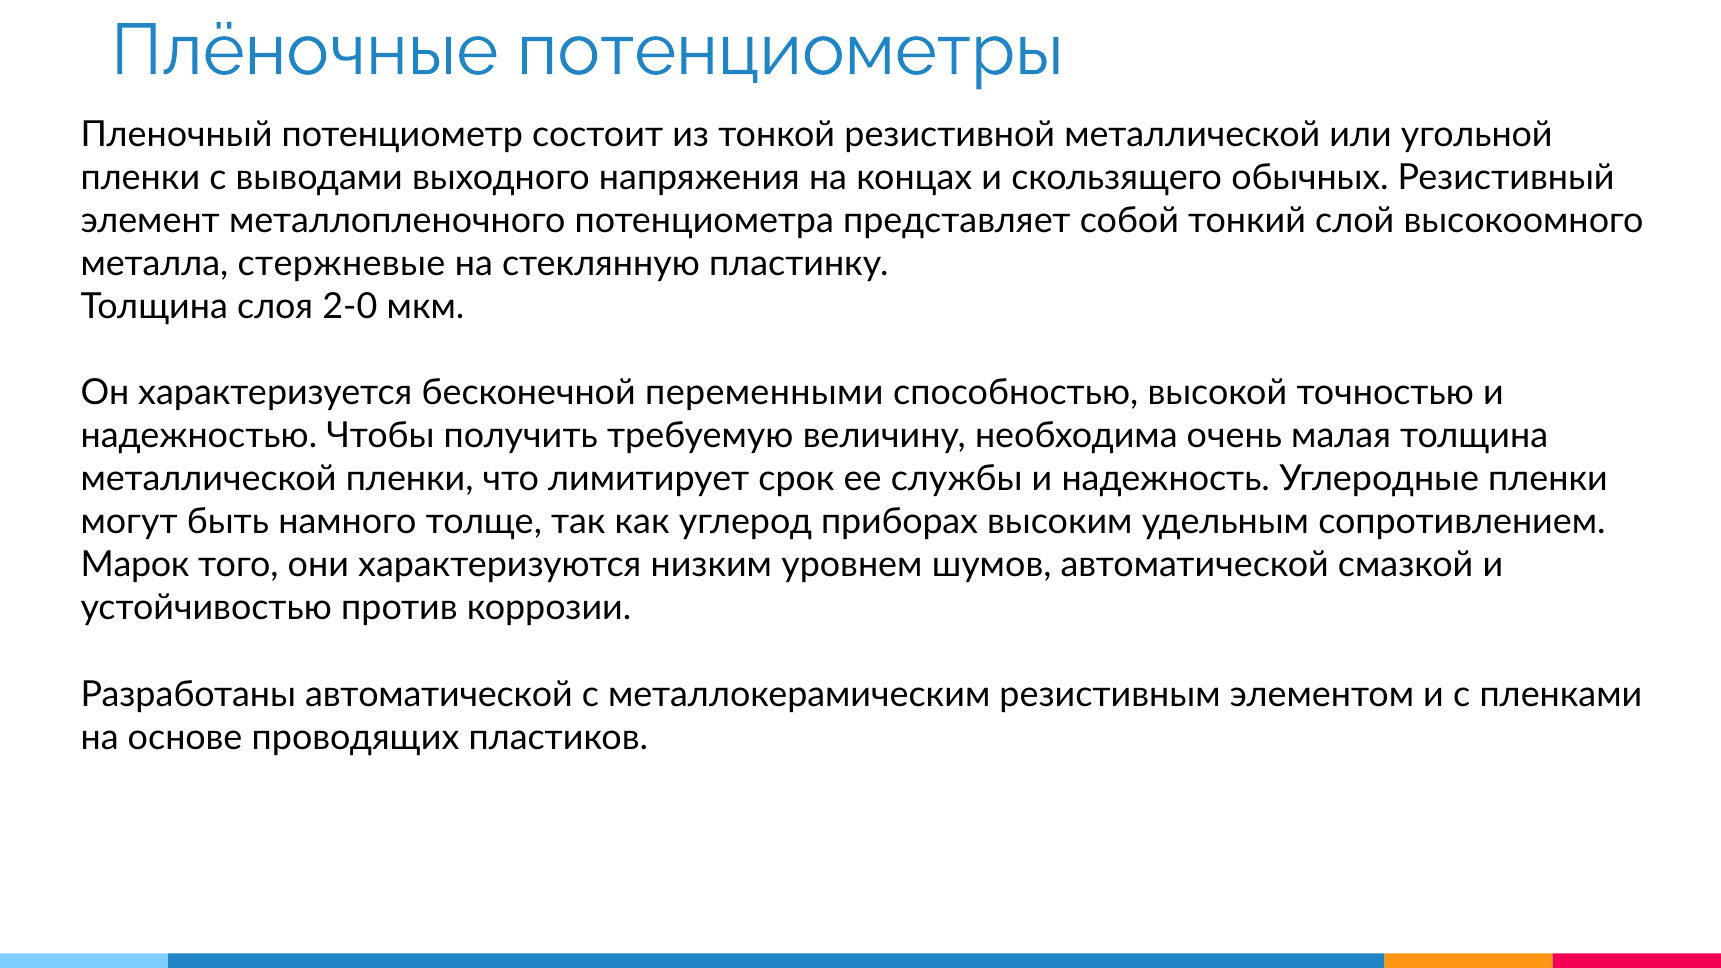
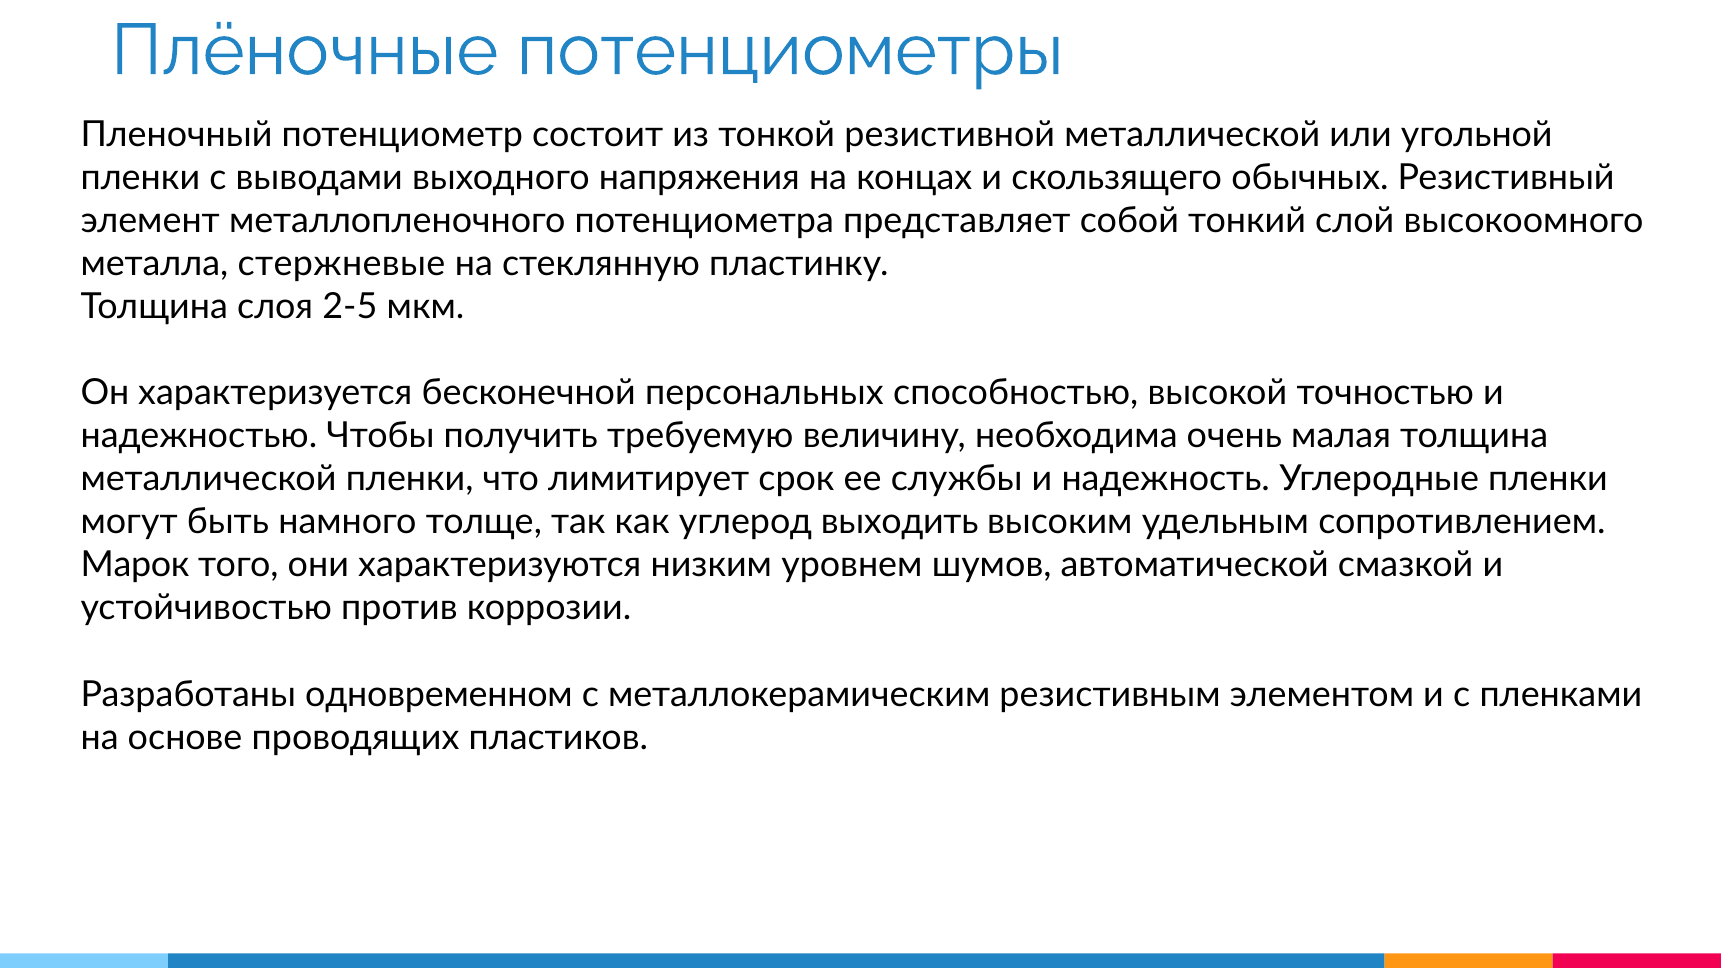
2-0: 2-0 -> 2-5 (350, 307)
переменными: переменными -> персональных (764, 393)
приборах: приборах -> выходить (900, 522)
Разработаны автоматической: автоматической -> одновременном (439, 694)
